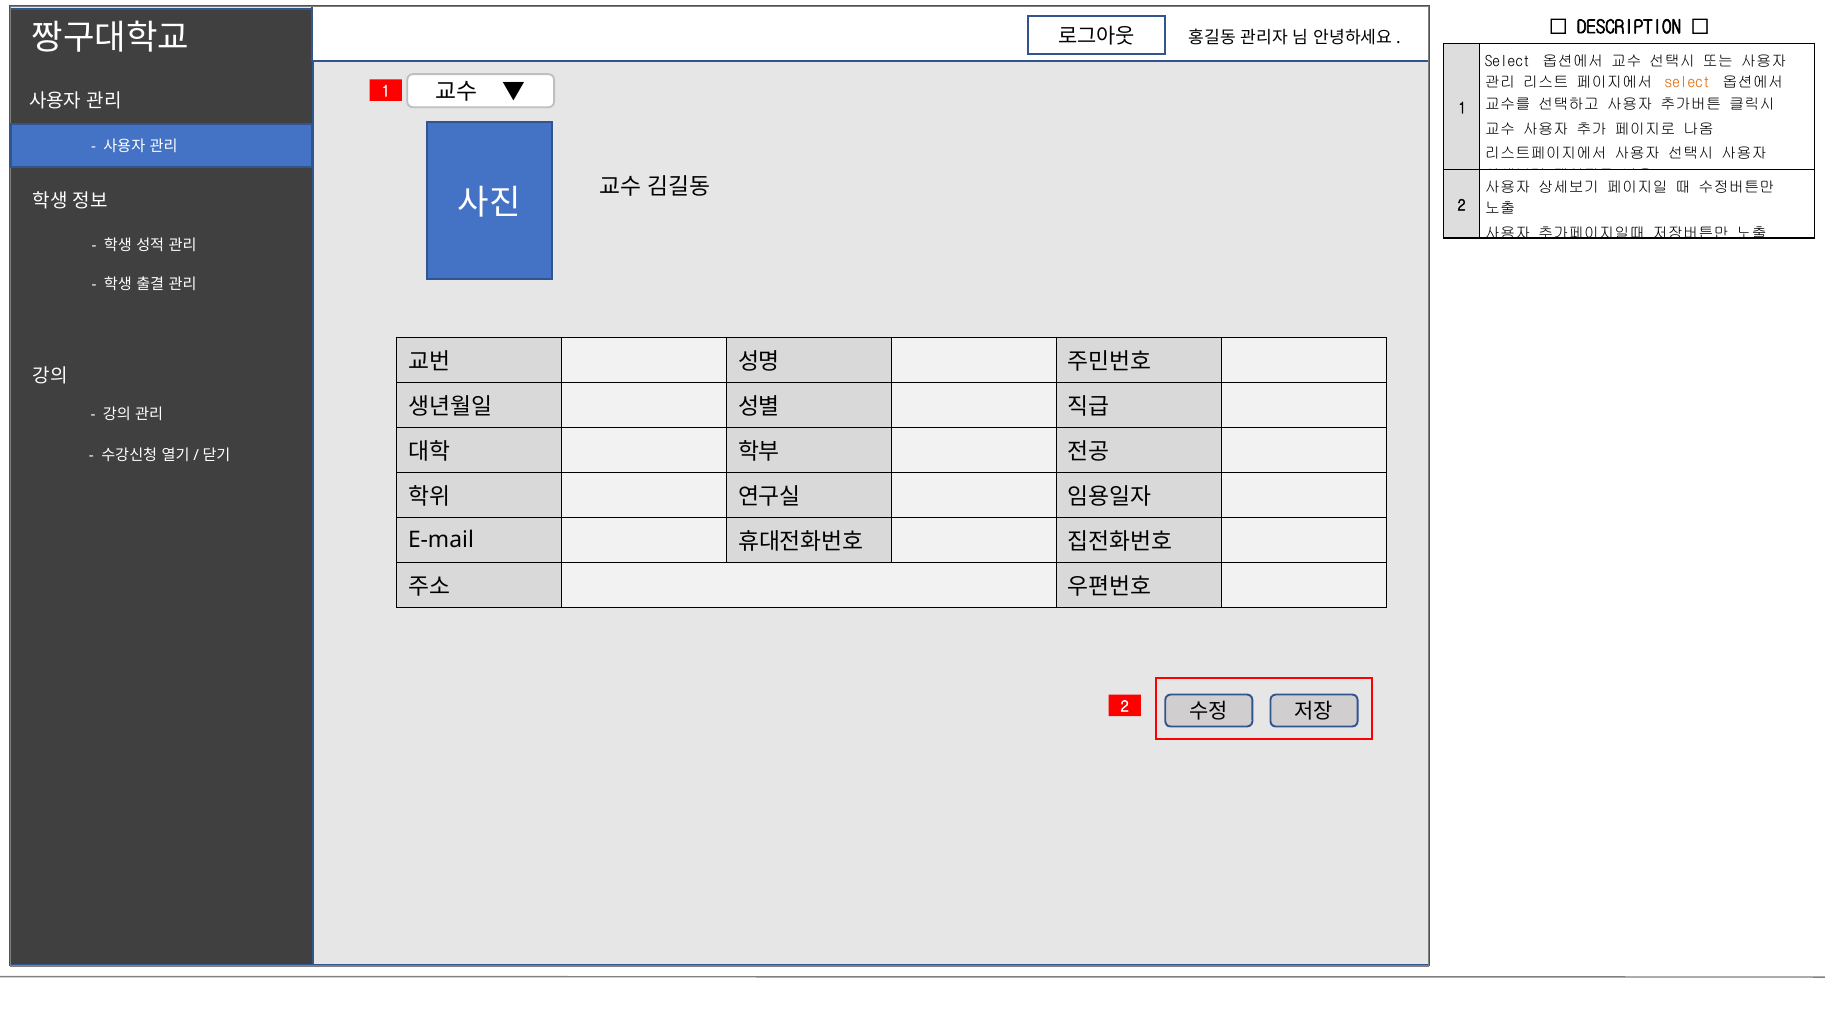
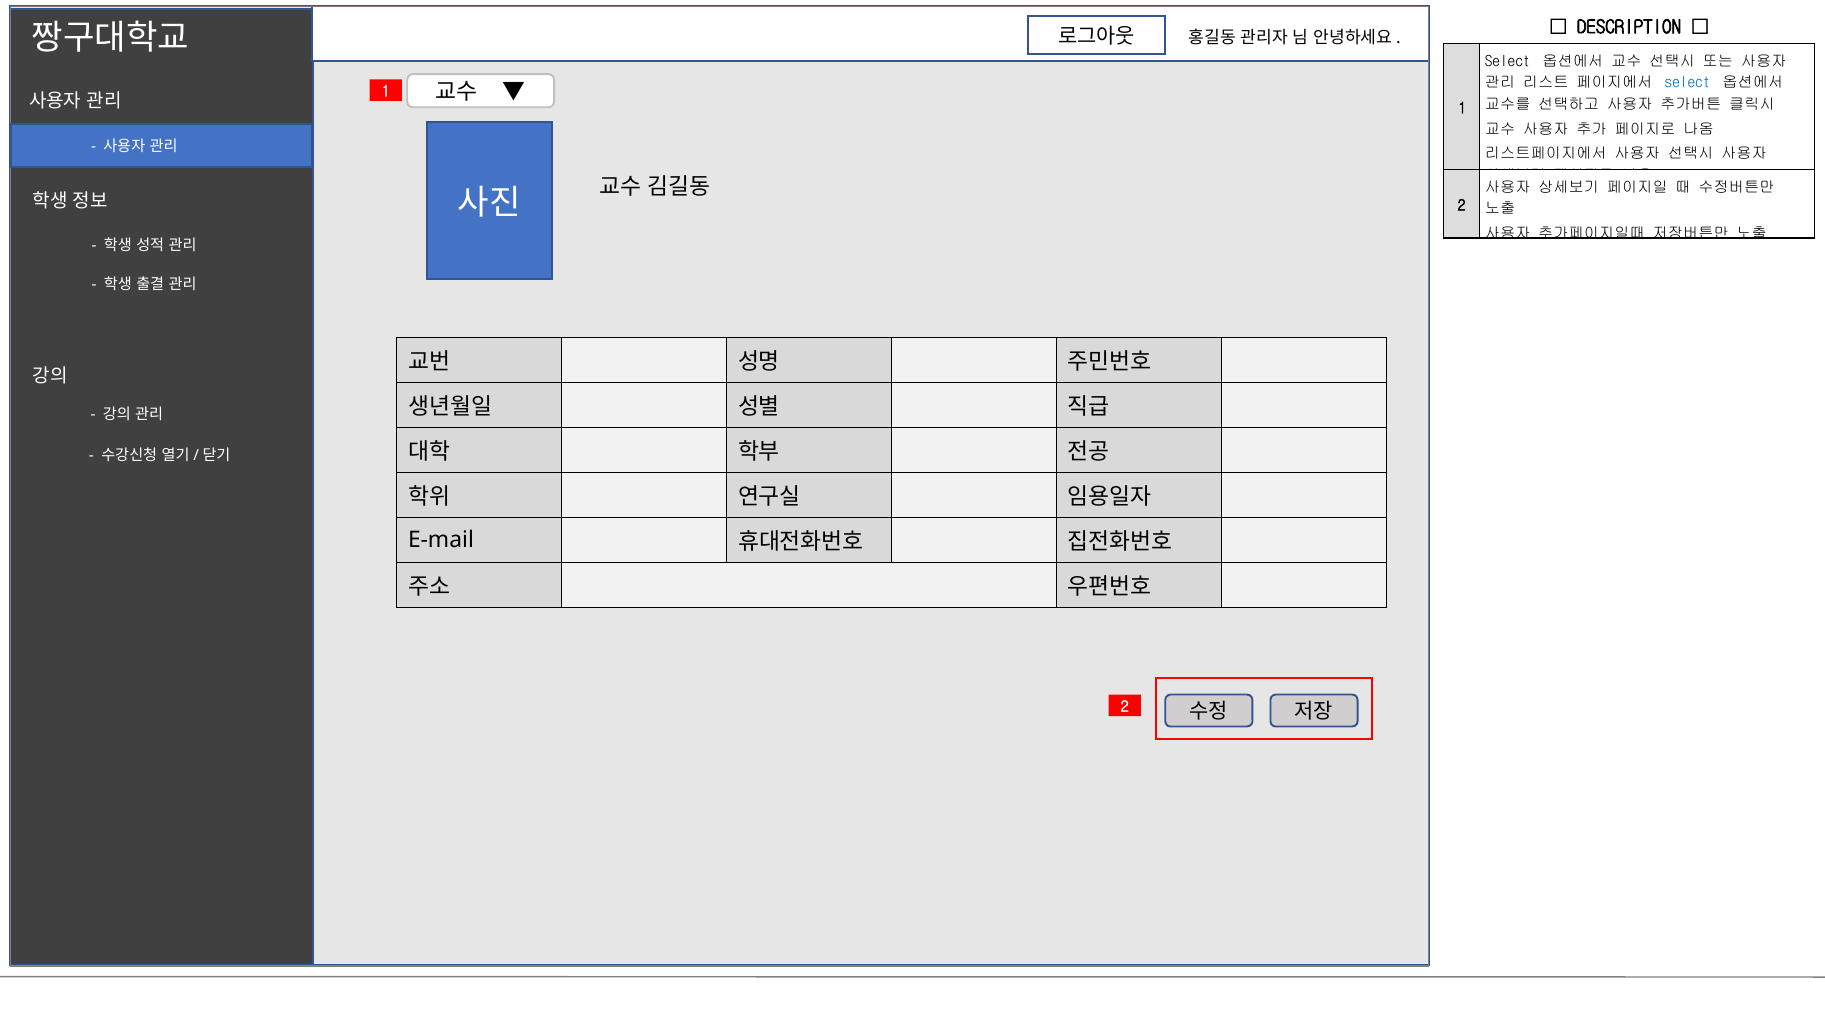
select colour: orange -> blue (1688, 83)
